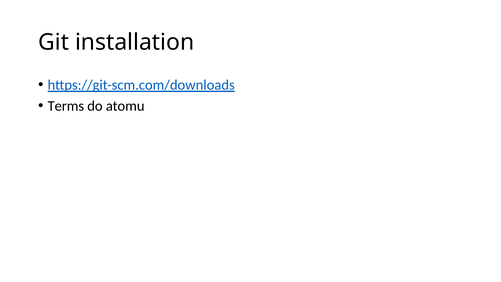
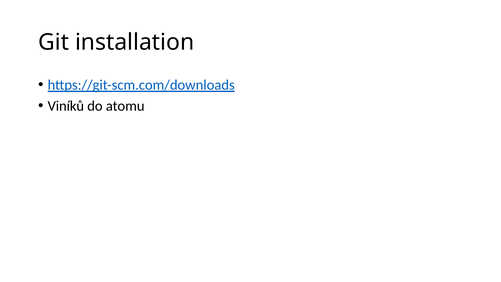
Terms: Terms -> Viníků (66, 106)
